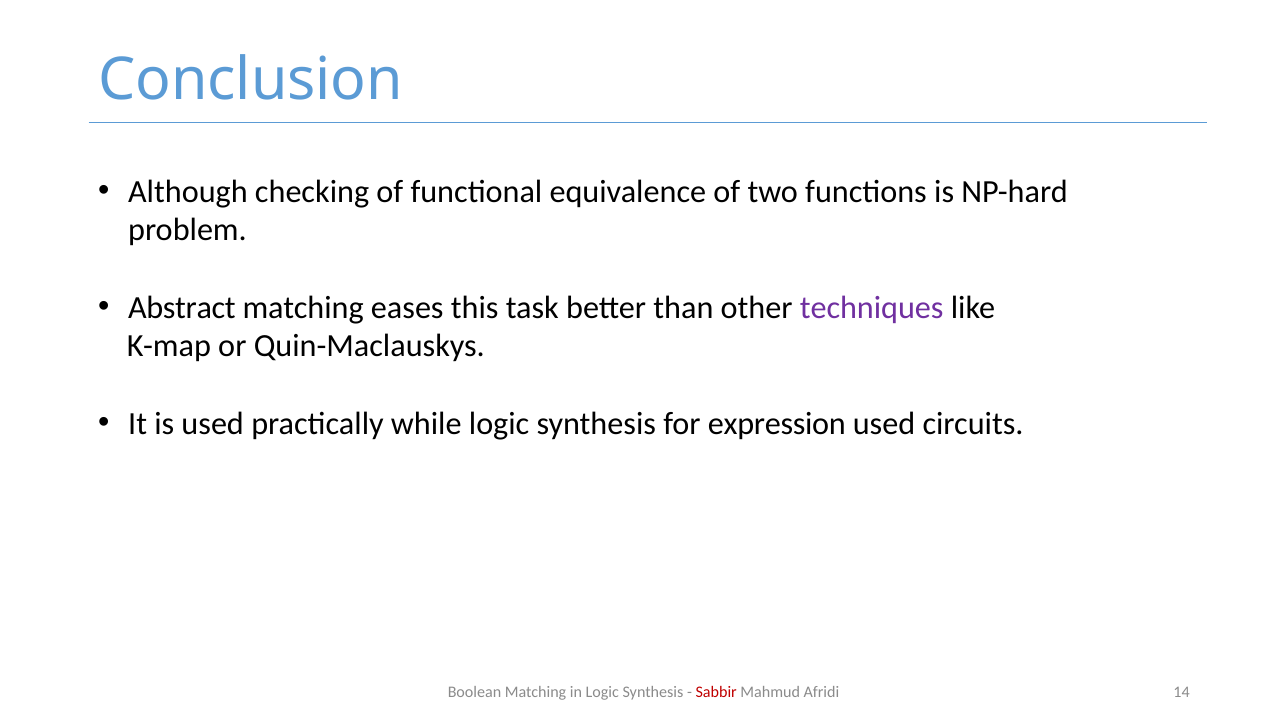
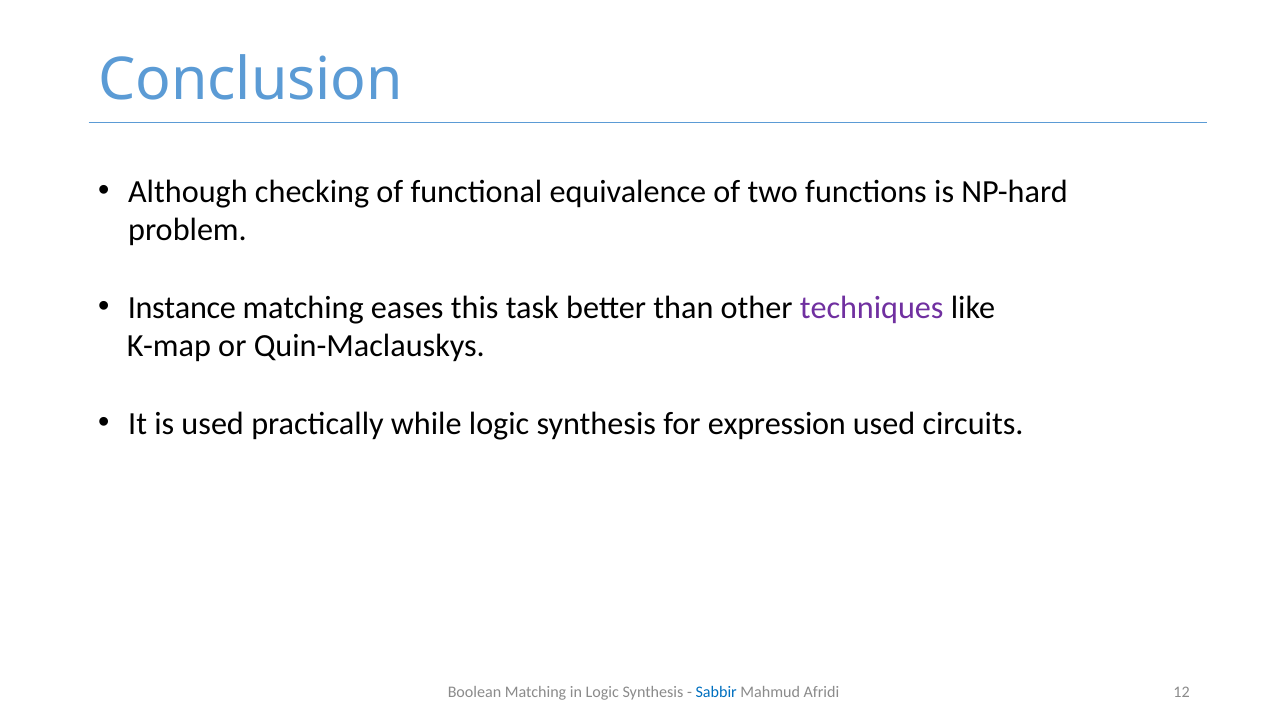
Abstract: Abstract -> Instance (182, 307)
Sabbir colour: red -> blue (716, 692)
14: 14 -> 12 (1182, 692)
